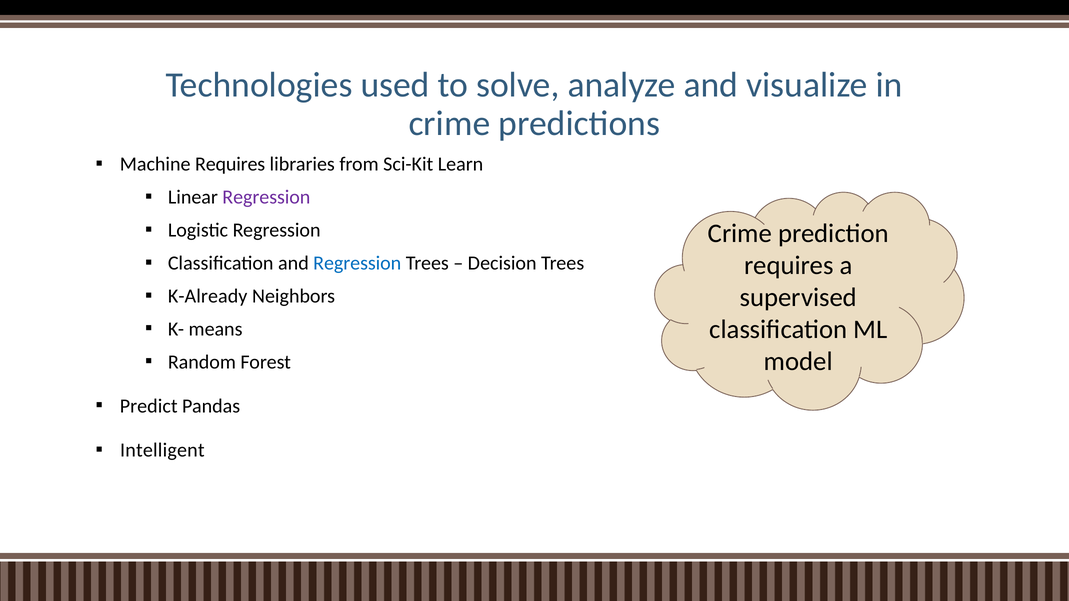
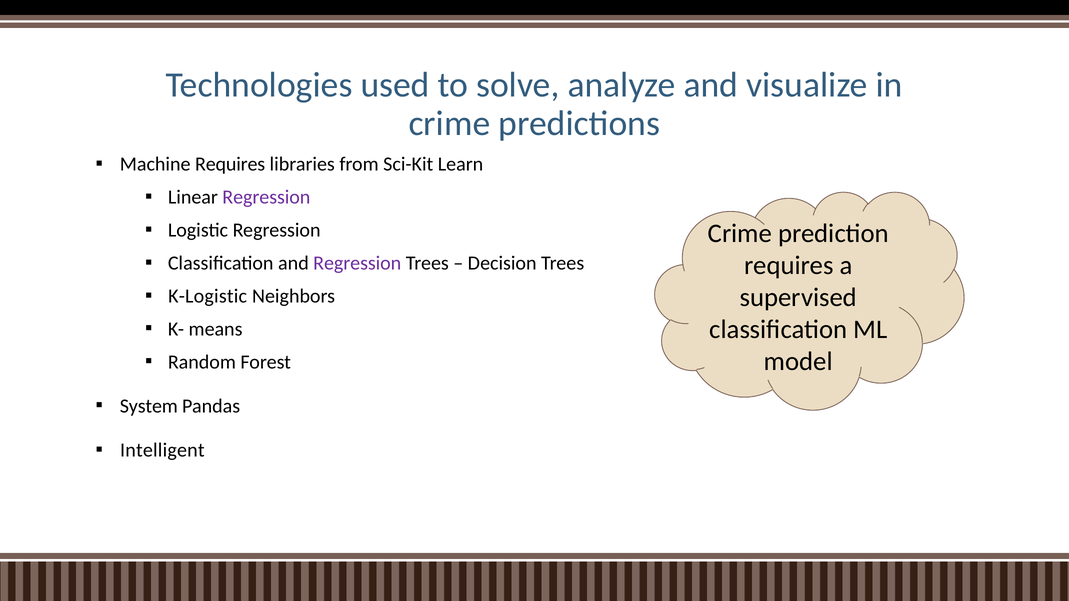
Regression colour: blue -> purple (357, 263)
K-Already: K-Already -> K-Logistic (208, 296)
Predict: Predict -> System (149, 406)
